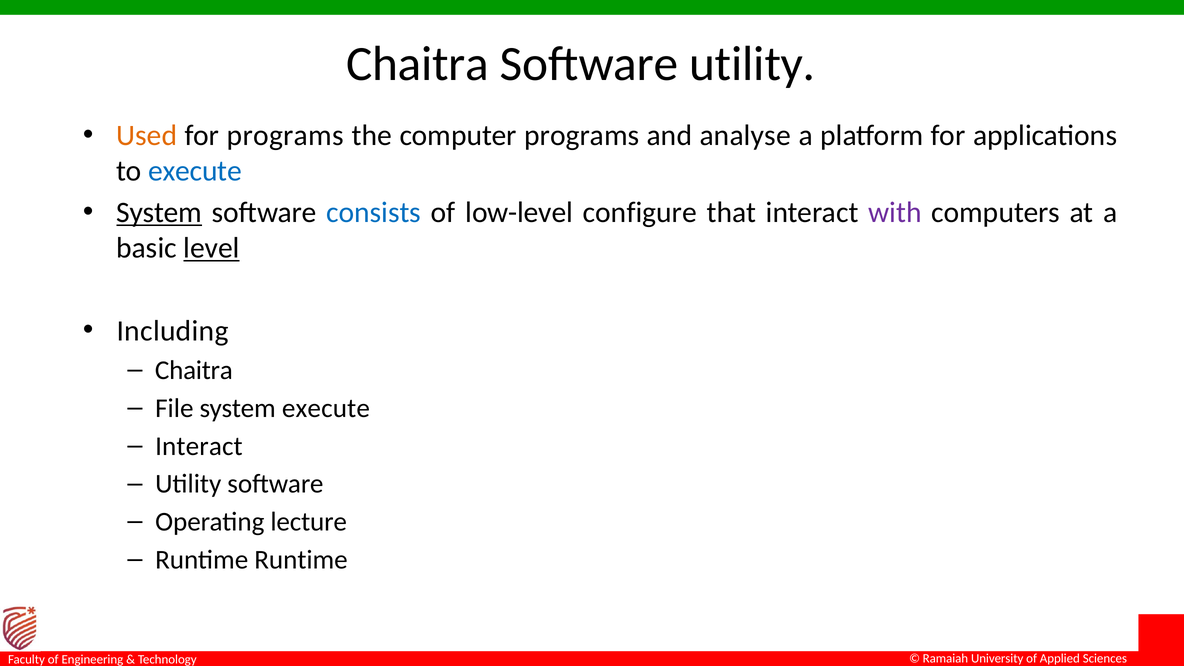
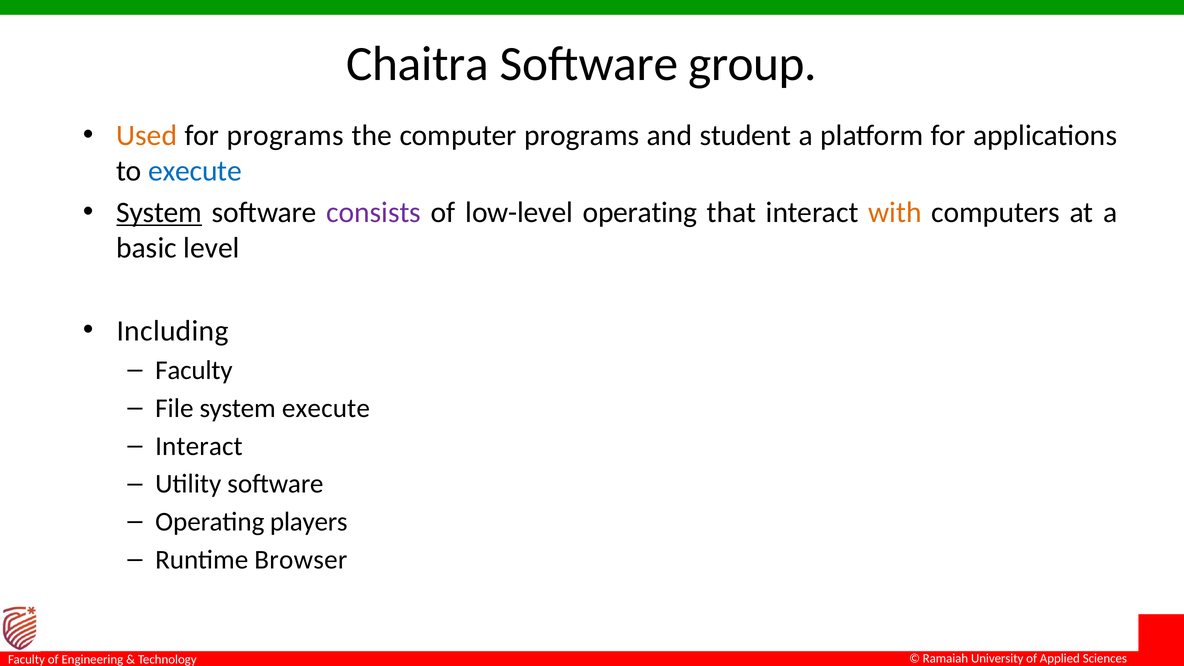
Software utility: utility -> group (752, 64)
analyse: analyse -> student (745, 136)
consists colour: blue -> purple (374, 212)
low-level configure: configure -> operating (640, 212)
with colour: purple -> orange (895, 212)
level underline: present -> none (211, 248)
Chaitra: Chaitra -> Faculty (194, 370)
lecture: lecture -> players (309, 522)
Runtime Runtime: Runtime -> Browser (301, 560)
